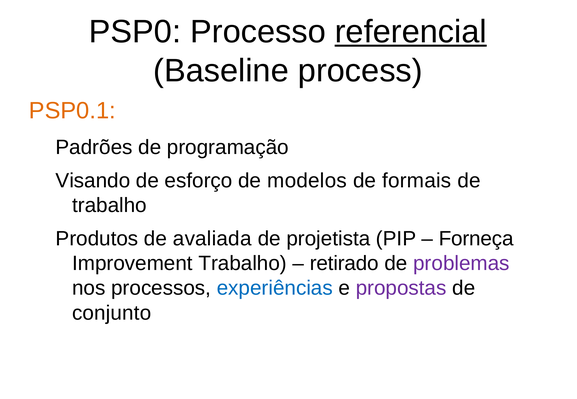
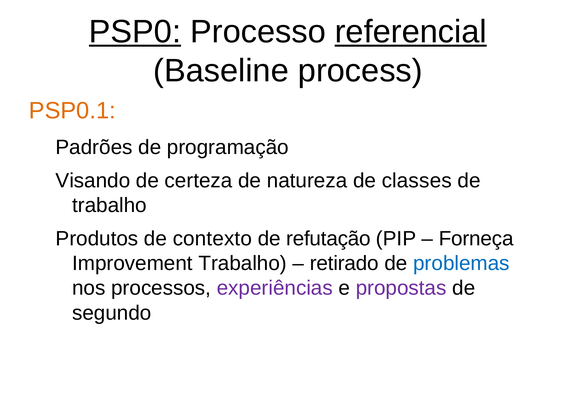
PSP0 underline: none -> present (135, 32)
esforço: esforço -> certeza (199, 181)
modelos: modelos -> natureza (307, 181)
formais: formais -> classes (417, 181)
avaliada: avaliada -> contexto (212, 239)
projetista: projetista -> refutação (328, 239)
problemas colour: purple -> blue (461, 264)
experiências colour: blue -> purple (275, 288)
conjunto: conjunto -> segundo (112, 313)
